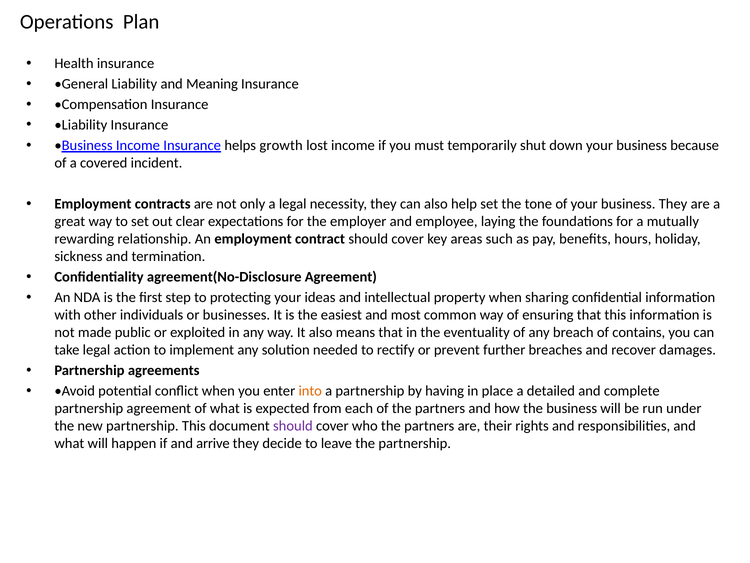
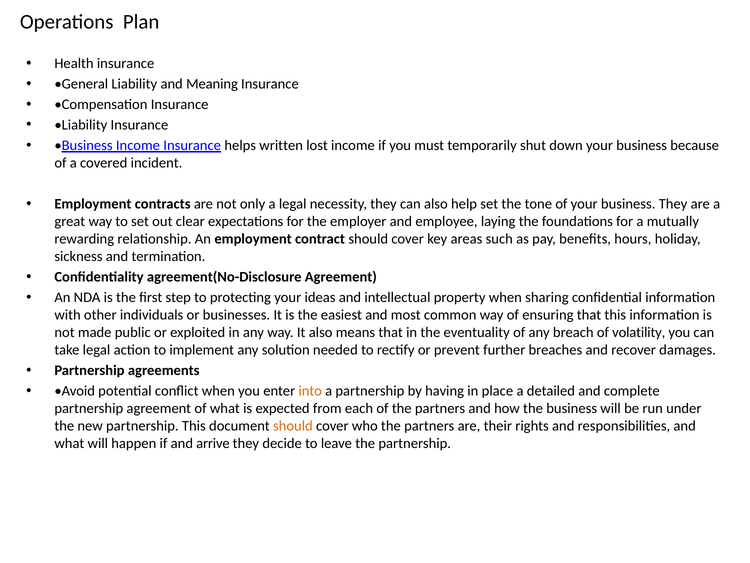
growth: growth -> written (281, 145)
contains: contains -> volatility (639, 332)
should colour: purple -> orange (293, 426)
